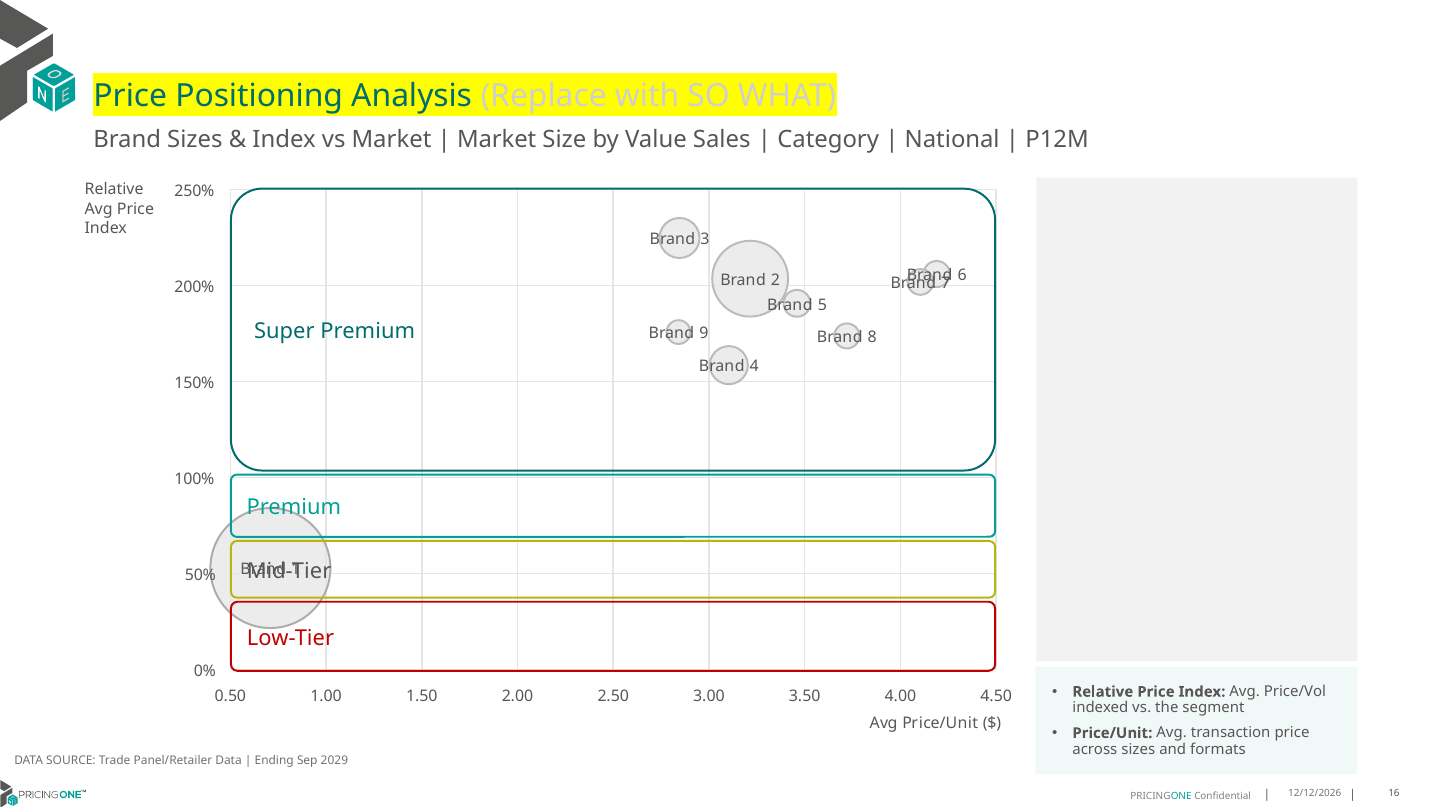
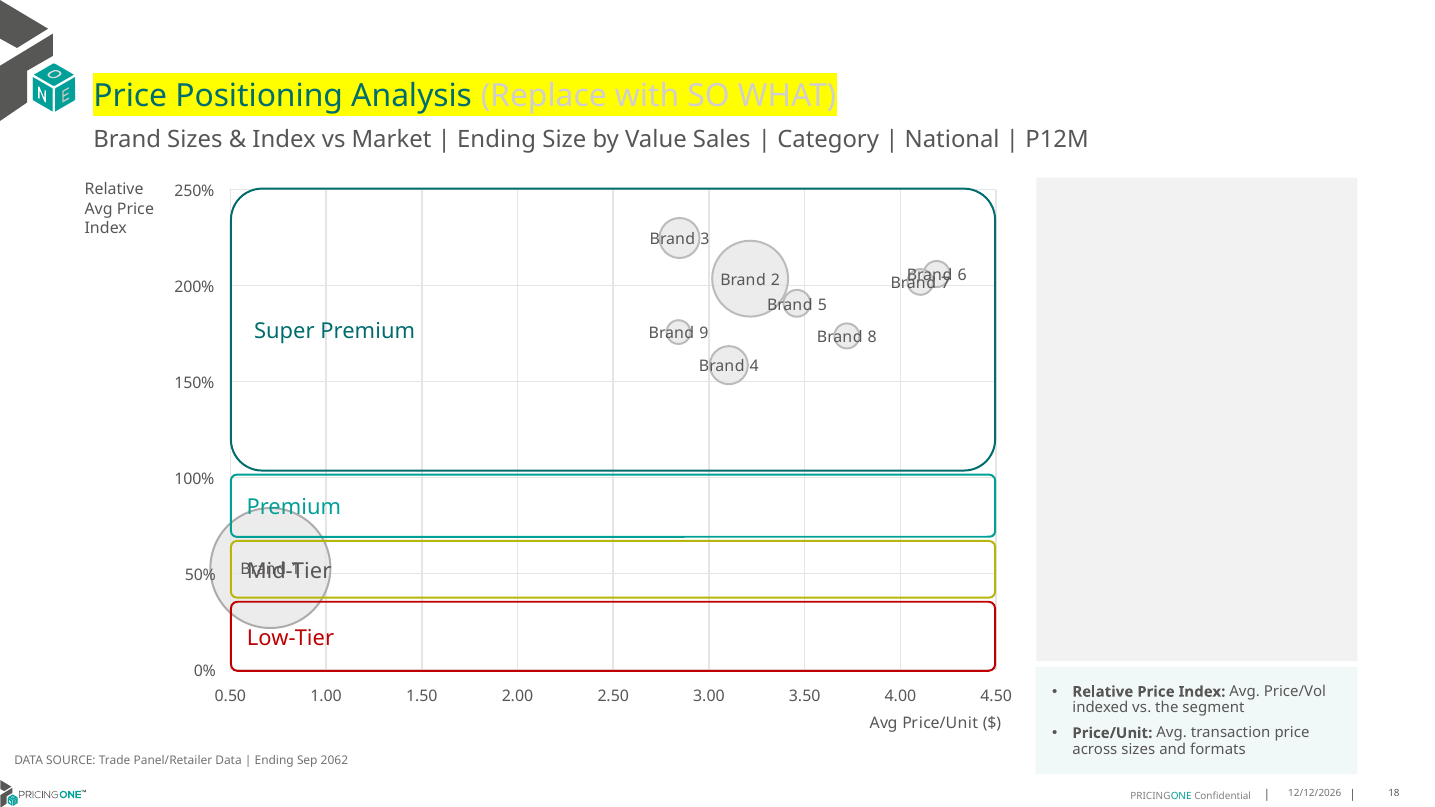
Market: Market -> Ending (497, 140)
2029: 2029 -> 2062 (334, 760)
16: 16 -> 18 (1394, 794)
